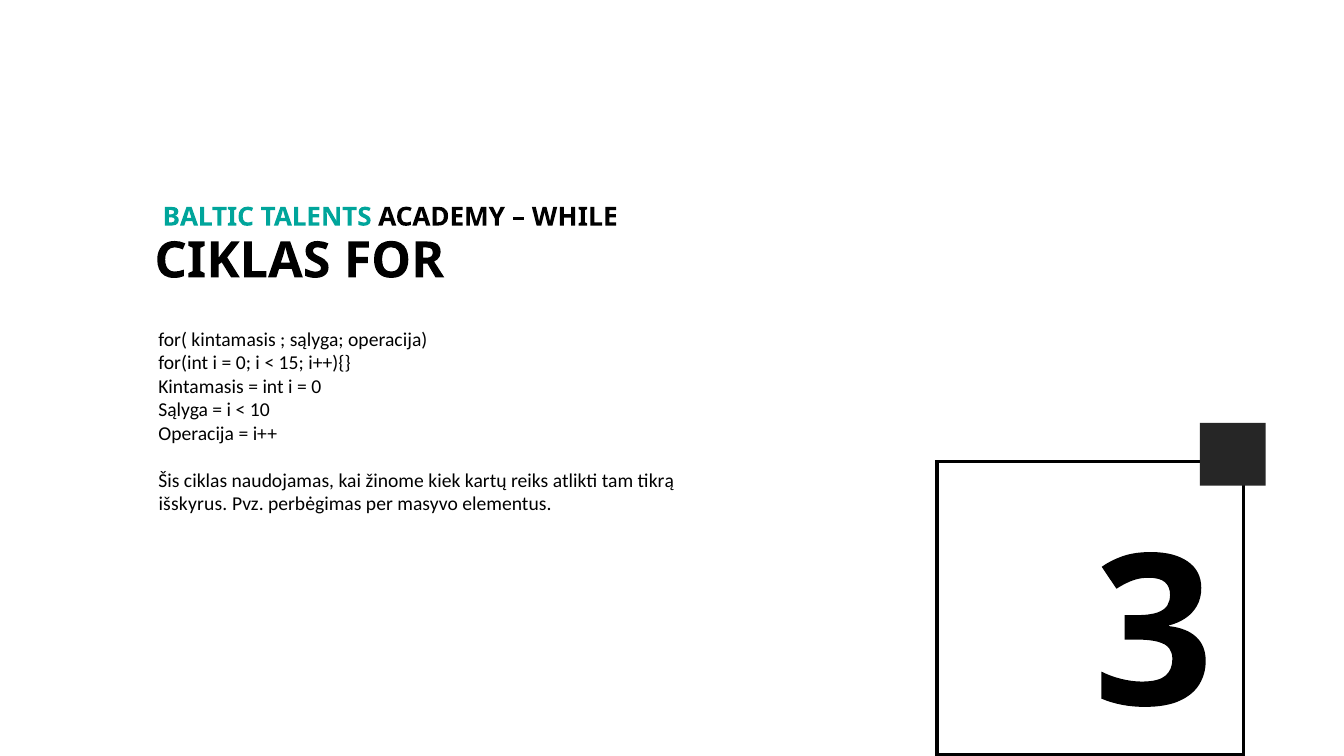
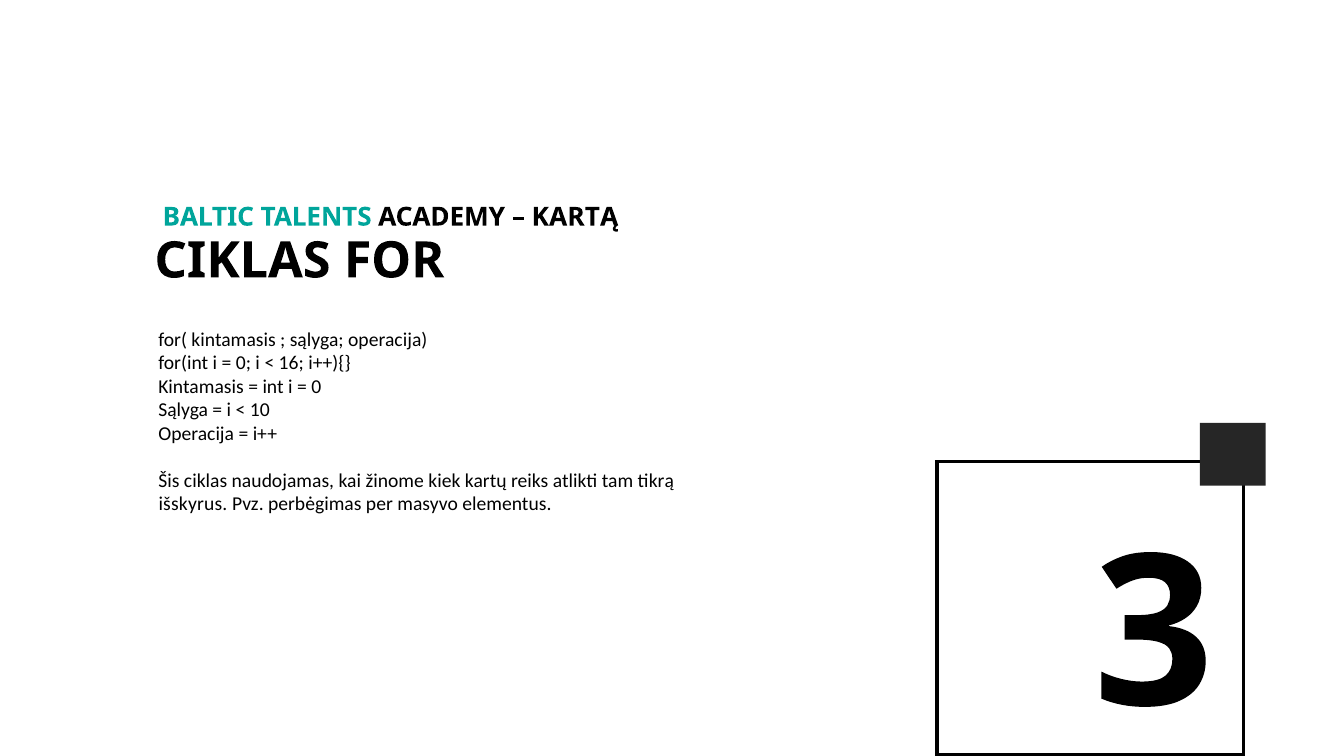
WHILE: WHILE -> KARTĄ (575, 217)
15: 15 -> 16 (291, 363)
